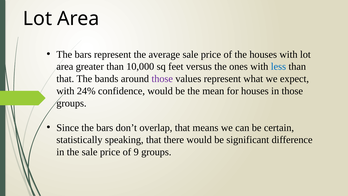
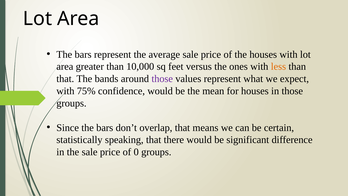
less colour: blue -> orange (278, 67)
24%: 24% -> 75% (86, 91)
9: 9 -> 0 (136, 152)
